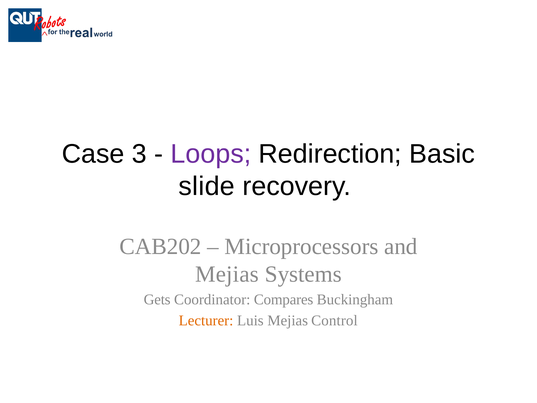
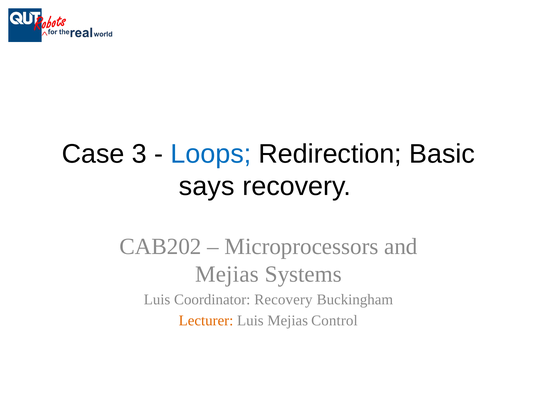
Loops colour: purple -> blue (211, 154)
slide: slide -> says (207, 186)
Gets: Gets -> Luis (157, 299)
Coordinator Compares: Compares -> Recovery (283, 299)
